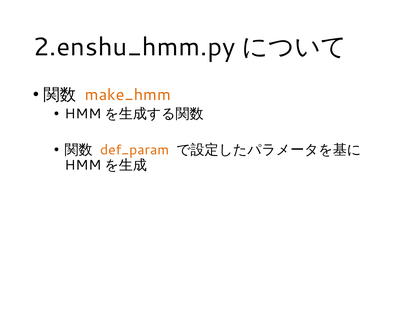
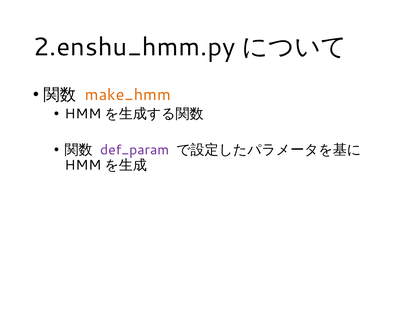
def_param colour: orange -> purple (135, 150)
